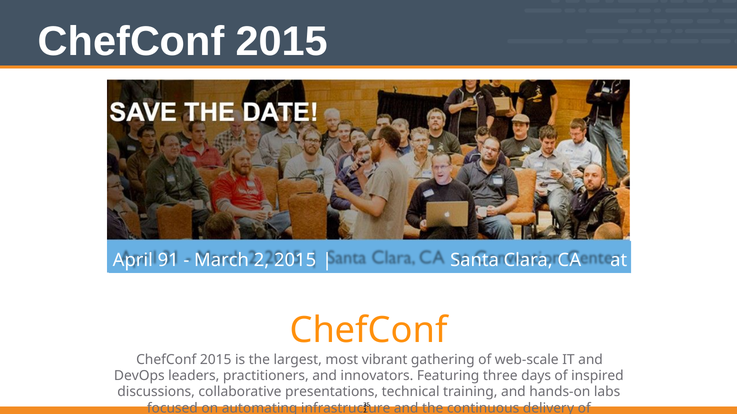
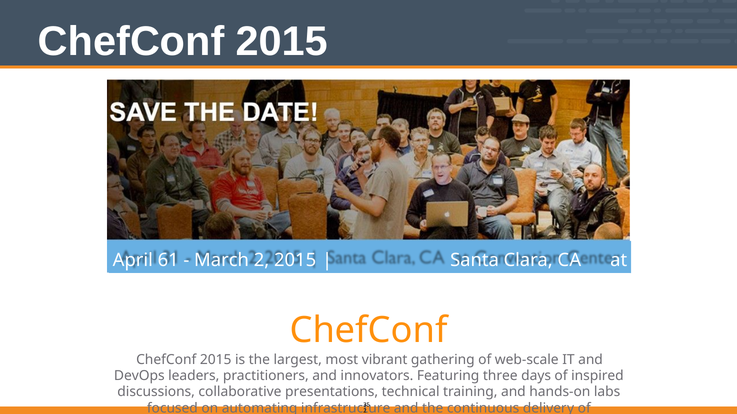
91: 91 -> 61 (168, 260)
